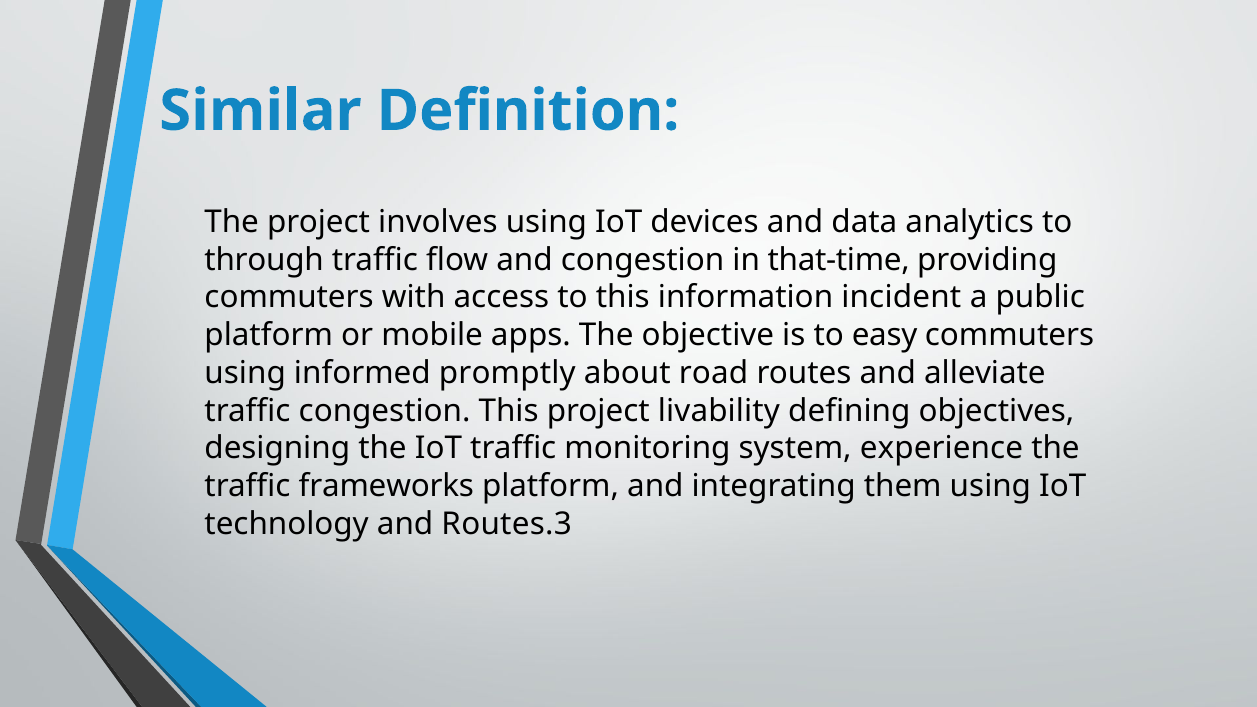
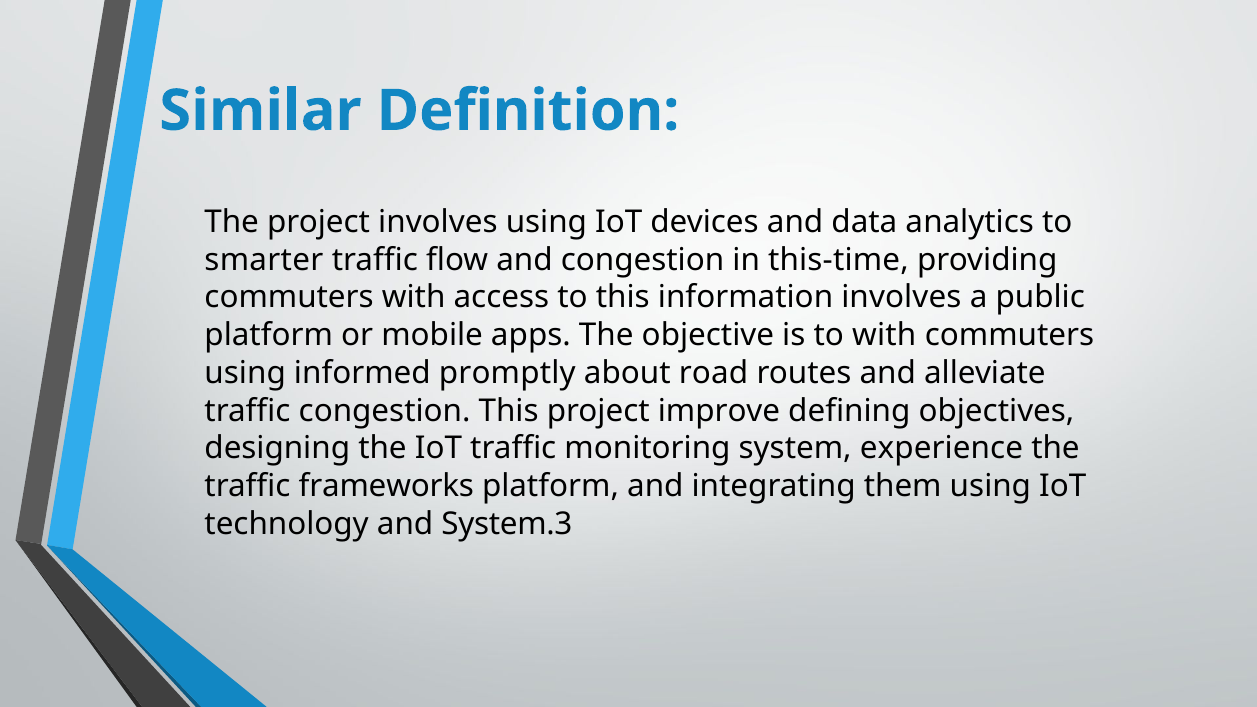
through: through -> smarter (264, 260)
that-time: that-time -> this-time (838, 260)
information incident: incident -> involves (901, 298)
to easy: easy -> with (884, 335)
livability: livability -> improve (719, 411)
Routes.3: Routes.3 -> System.3 (507, 524)
